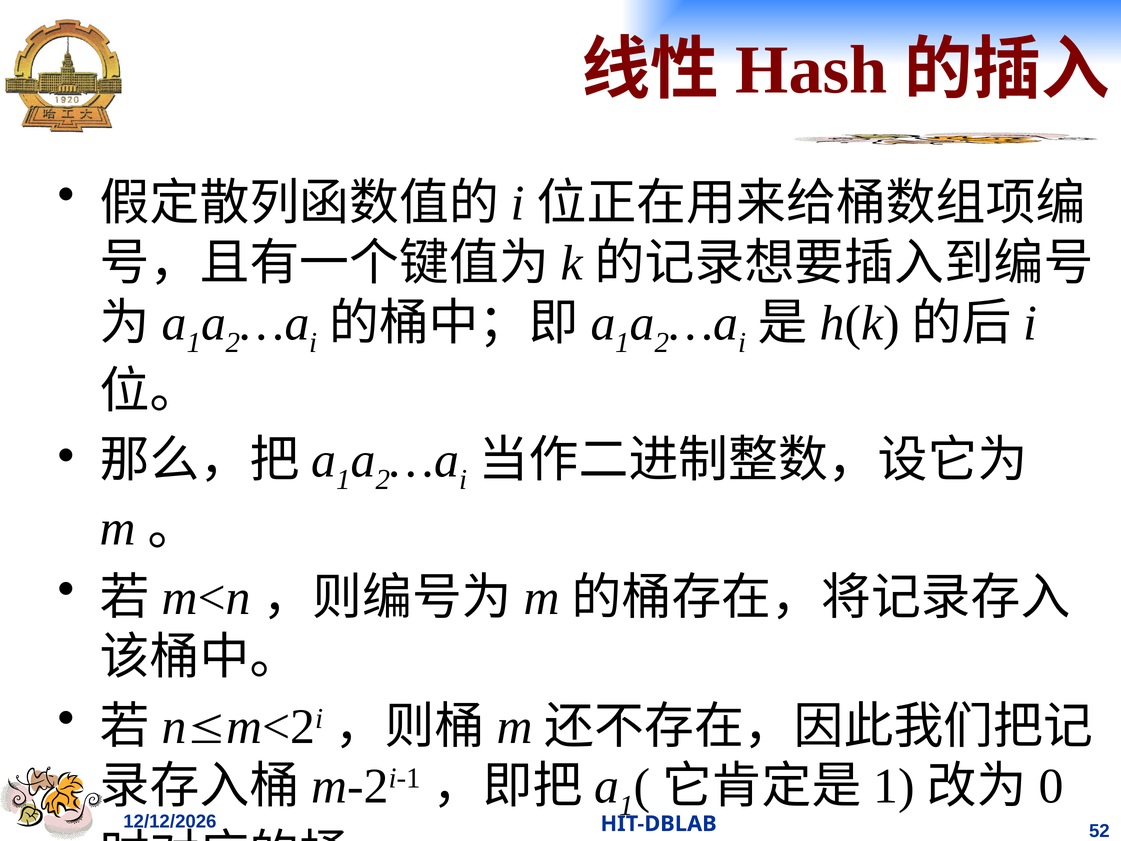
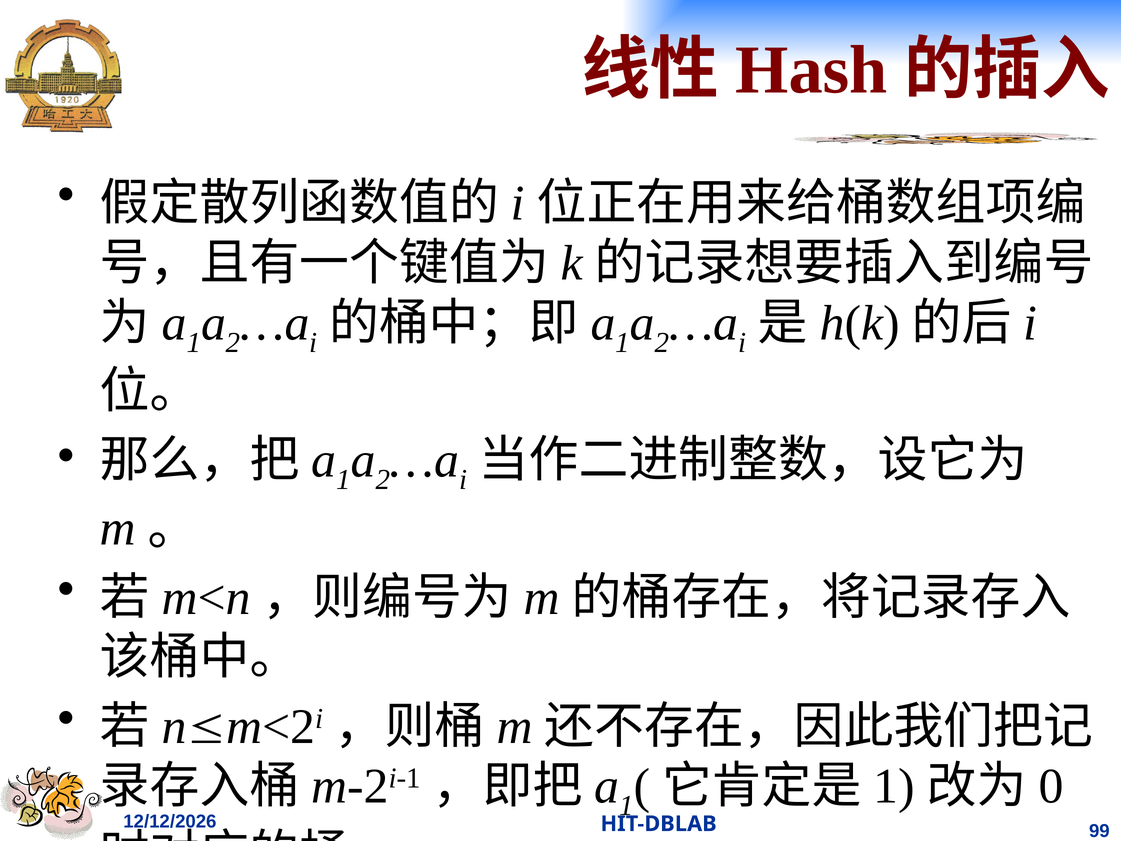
52: 52 -> 99 (1099, 831)
